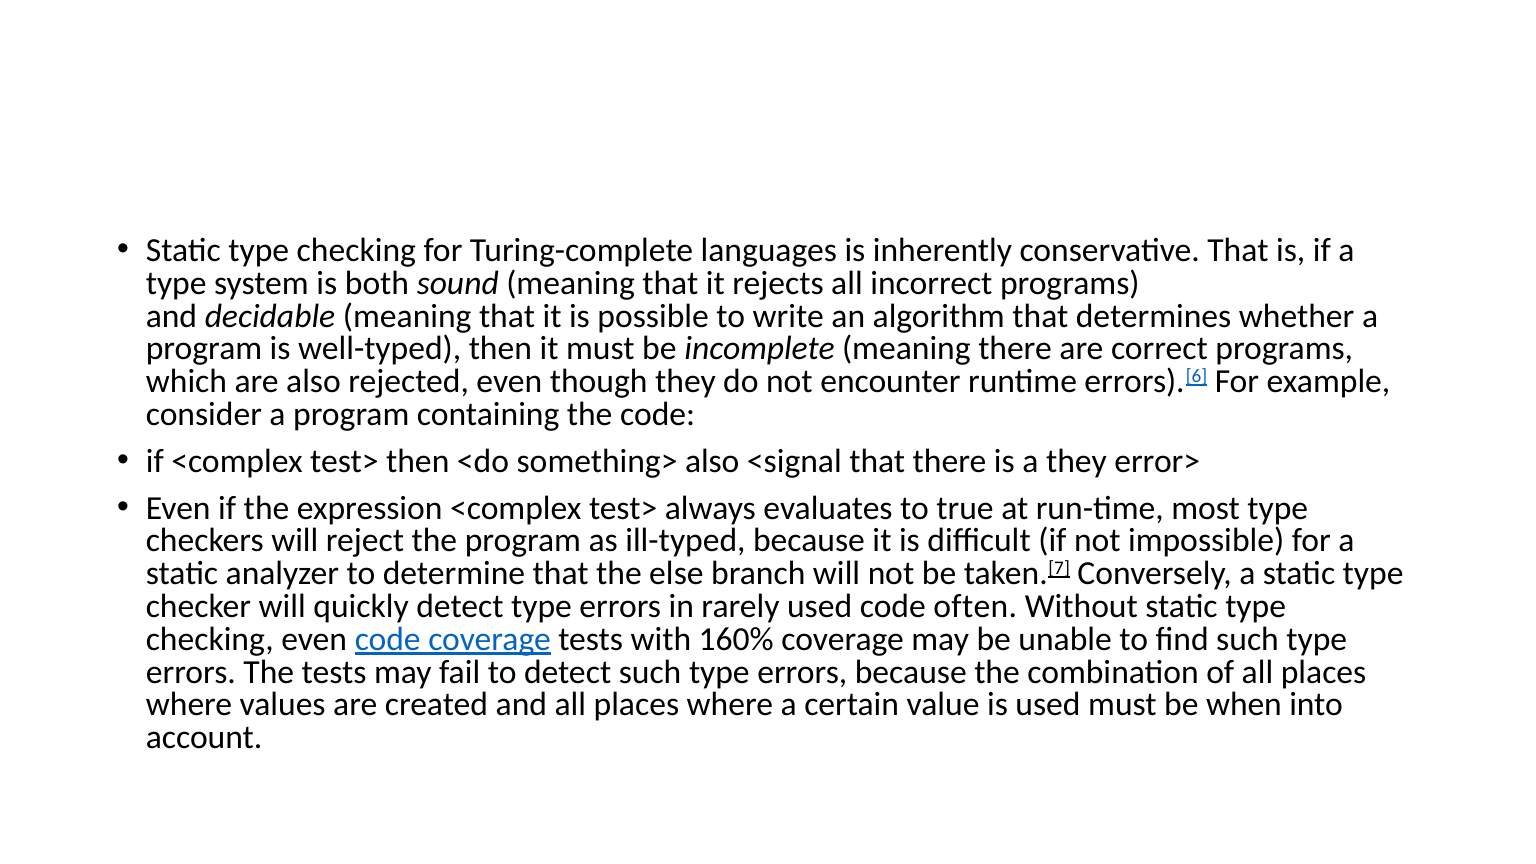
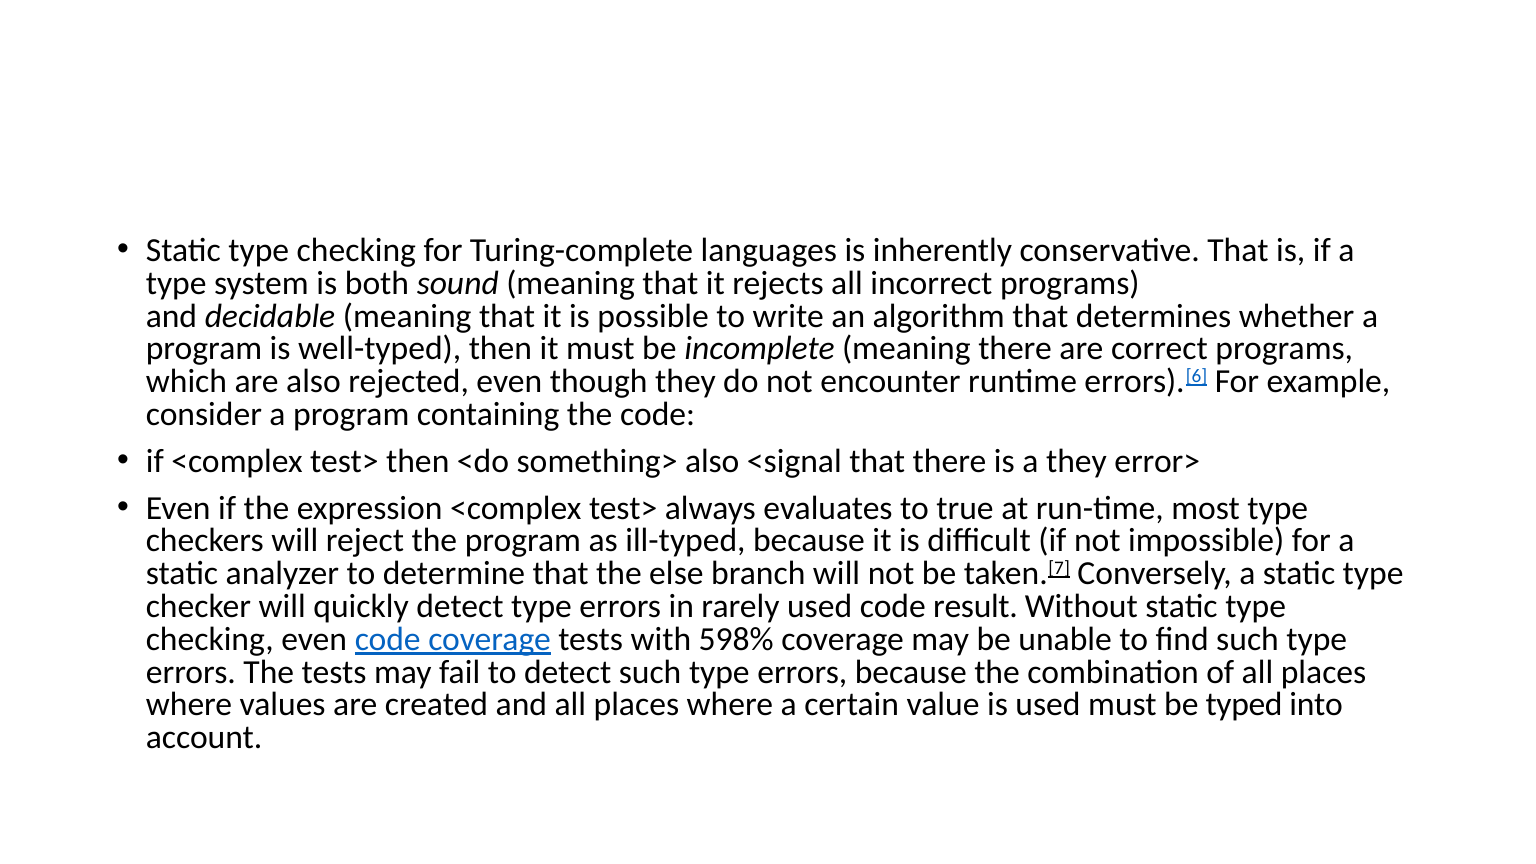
often: often -> result (976, 606)
160%: 160% -> 598% (736, 639)
when: when -> typed (1244, 705)
